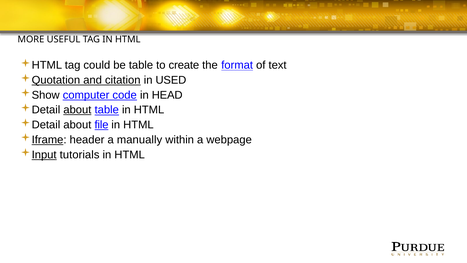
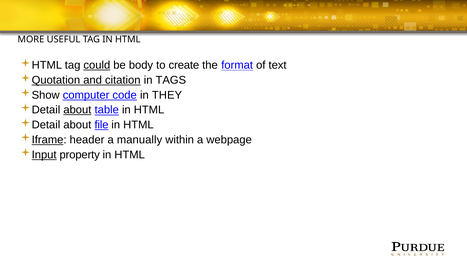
could underline: none -> present (97, 65)
be table: table -> body (141, 65)
USED: USED -> TAGS (171, 80)
HEAD: HEAD -> THEY (167, 95)
tutorials: tutorials -> property (80, 154)
